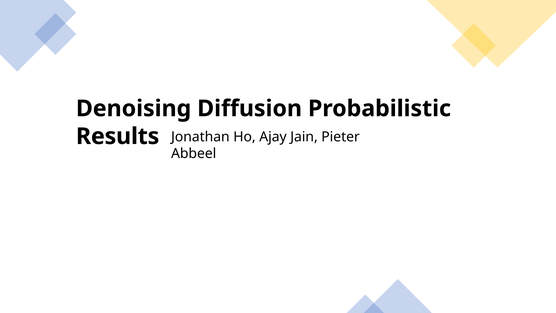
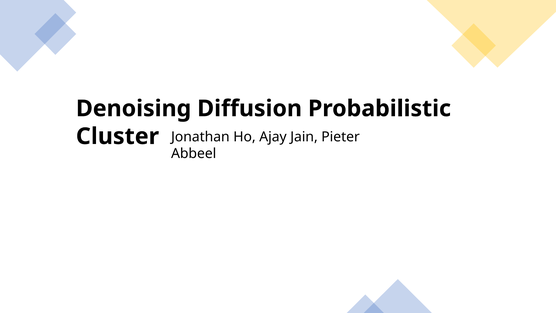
Results: Results -> Cluster (117, 136)
